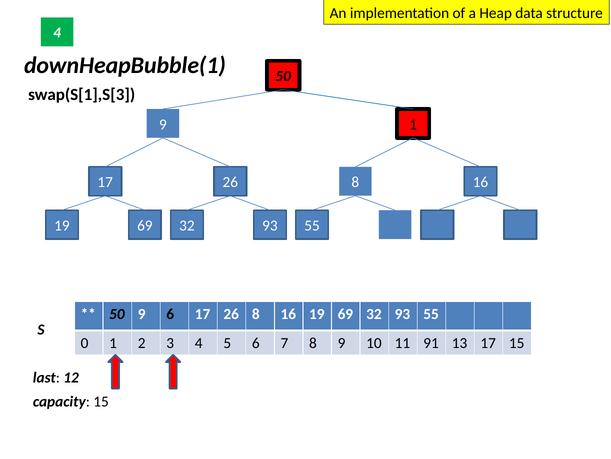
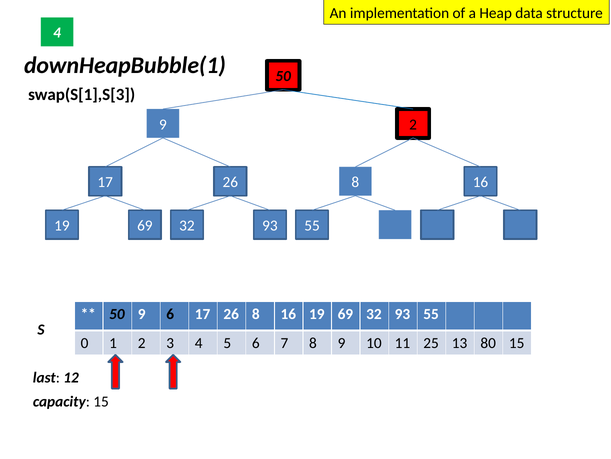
9 1: 1 -> 2 (413, 124)
91: 91 -> 25 (431, 343)
13 17: 17 -> 80 (488, 343)
